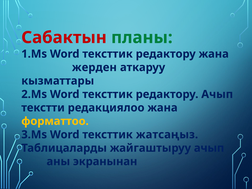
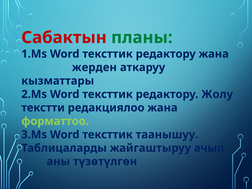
редактору Ачып: Ачып -> Жолу (217, 94)
форматтоо colour: yellow -> light green (55, 121)
жатсаңыз: жатсаңыз -> таанышуу (167, 135)
экранынан: экранынан -> түзөтүлгөн (105, 161)
